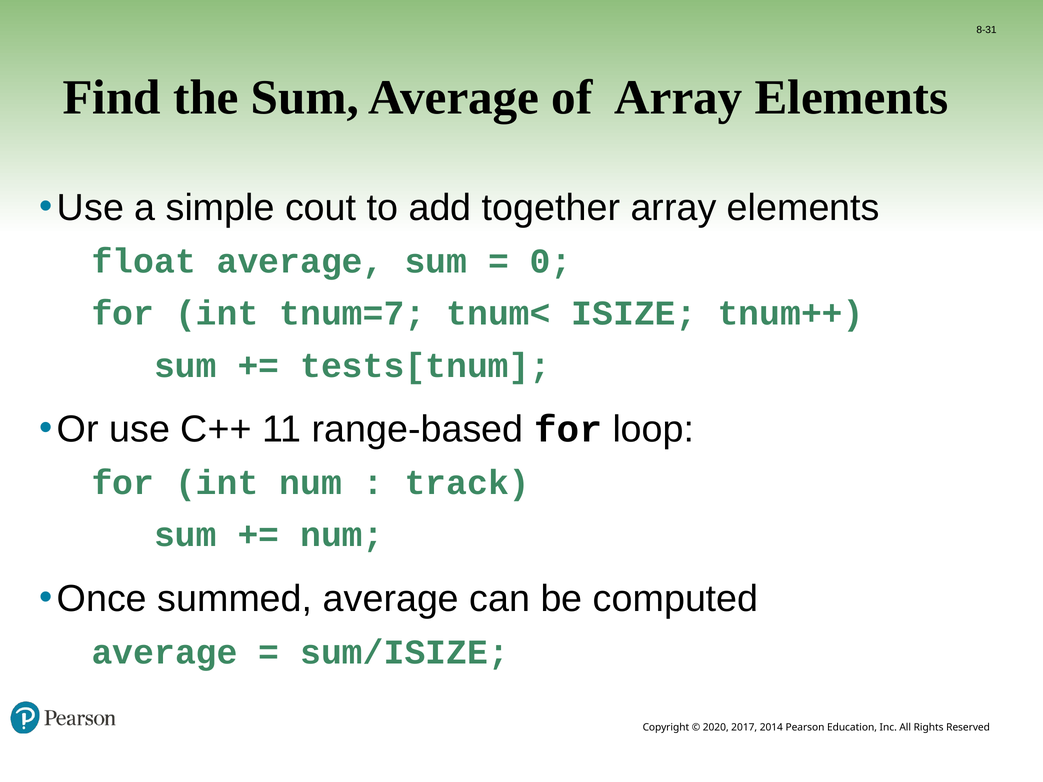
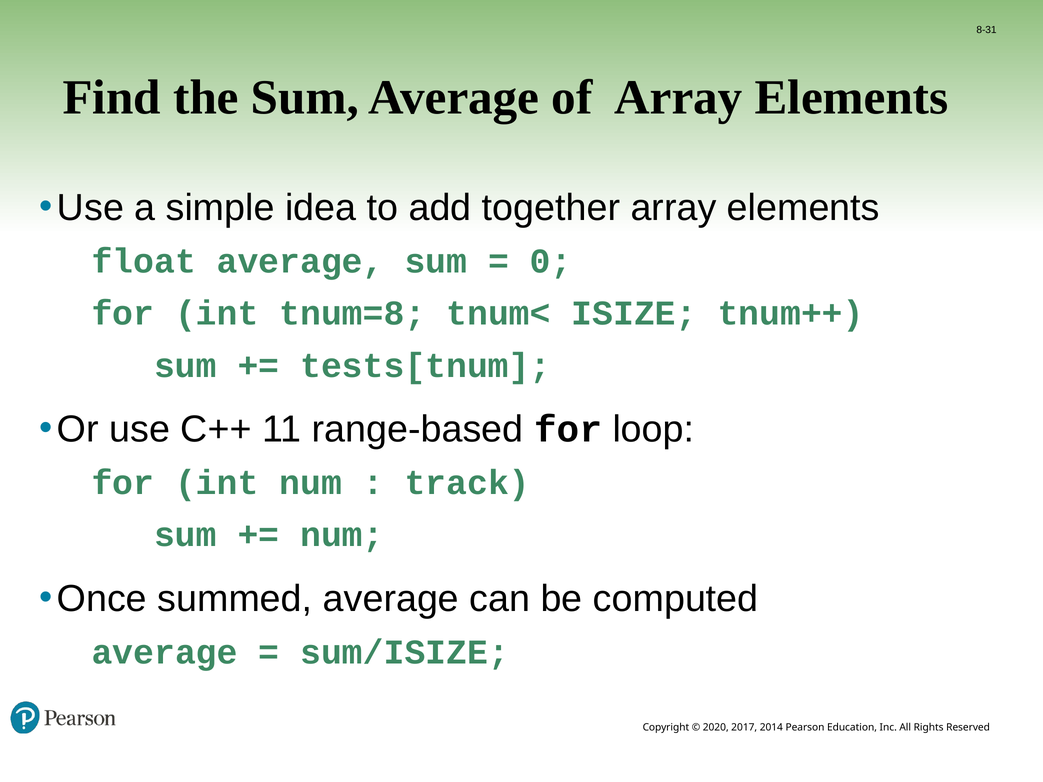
cout: cout -> idea (321, 208)
tnum=7: tnum=7 -> tnum=8 (352, 314)
